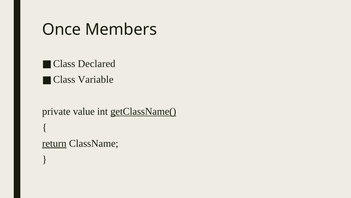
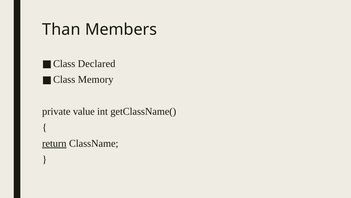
Once: Once -> Than (61, 29)
Variable: Variable -> Memory (96, 79)
getClassName( underline: present -> none (143, 111)
